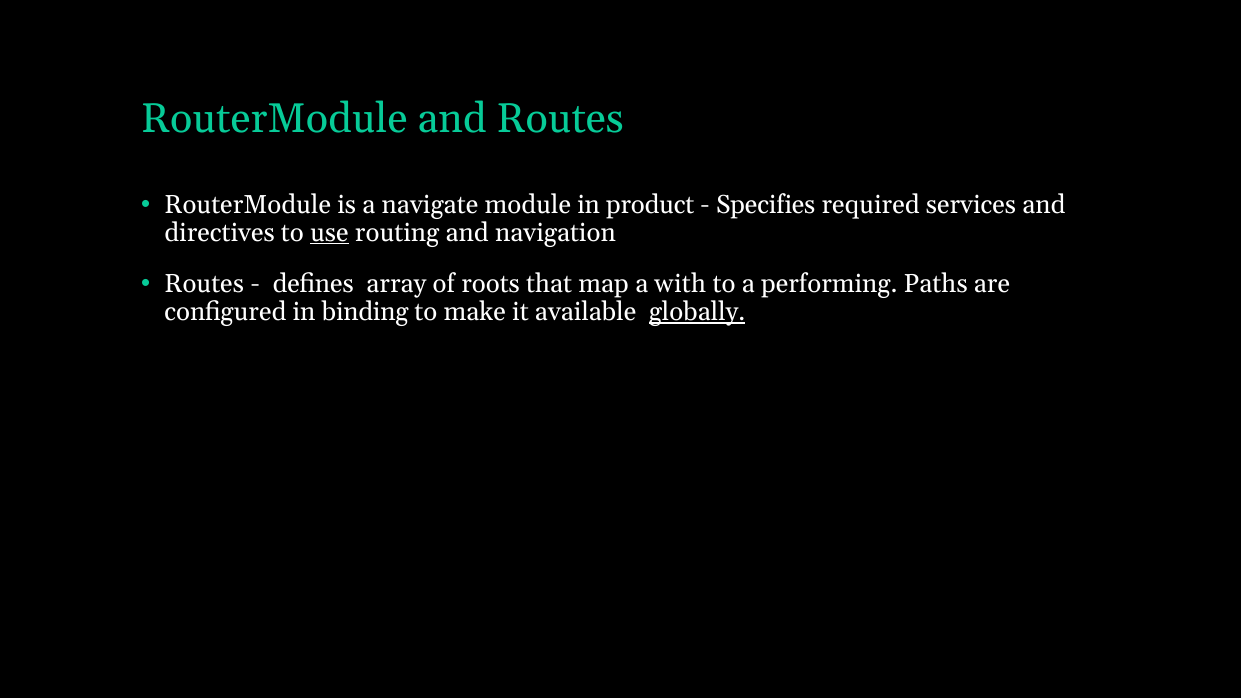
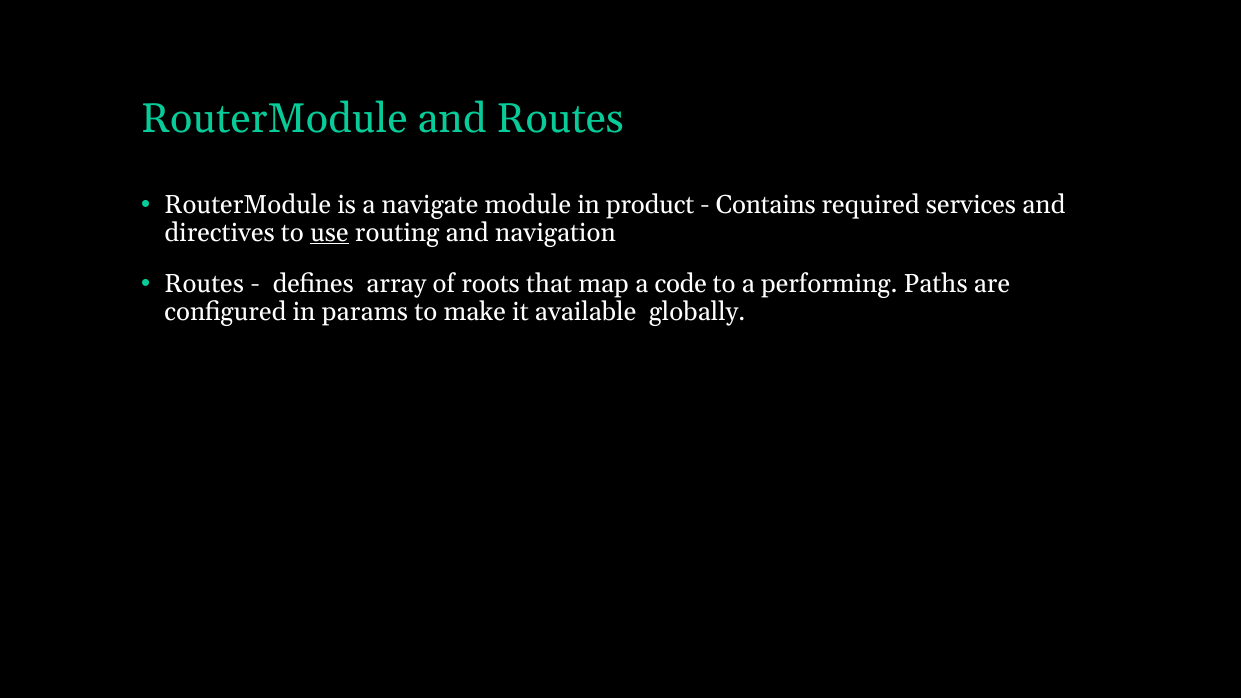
Specifies: Specifies -> Contains (766, 205)
with: with -> code (681, 284)
binding: binding -> params (365, 312)
globally underline: present -> none (697, 312)
